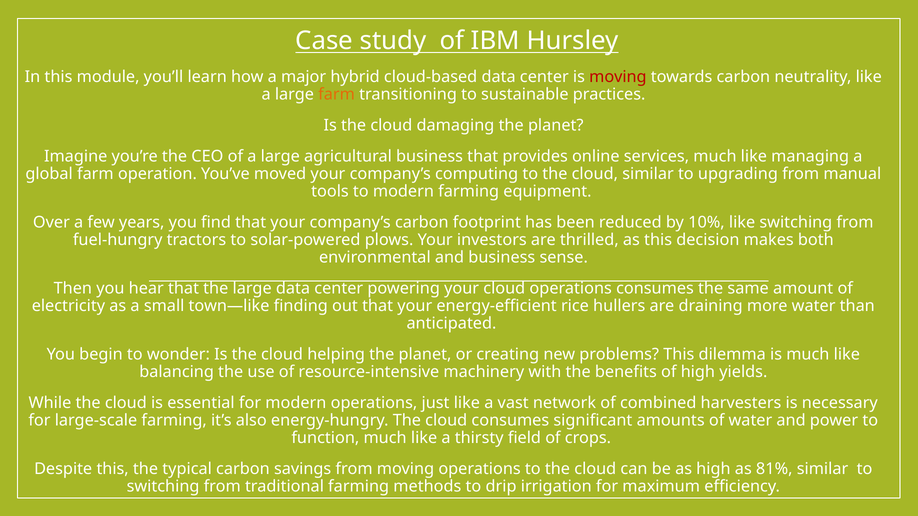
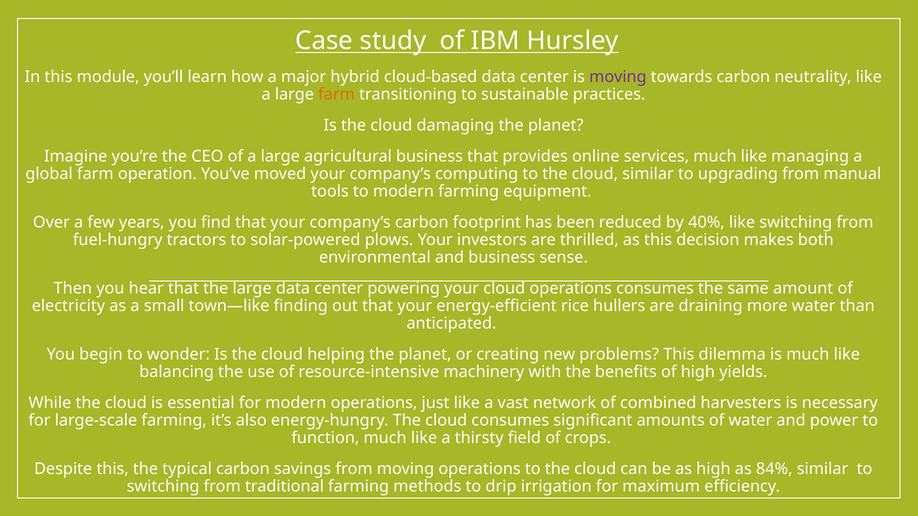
moving colour: red -> purple (618, 77)
10%: 10% -> 40% (706, 223)
81%: 81% -> 84% (774, 469)
